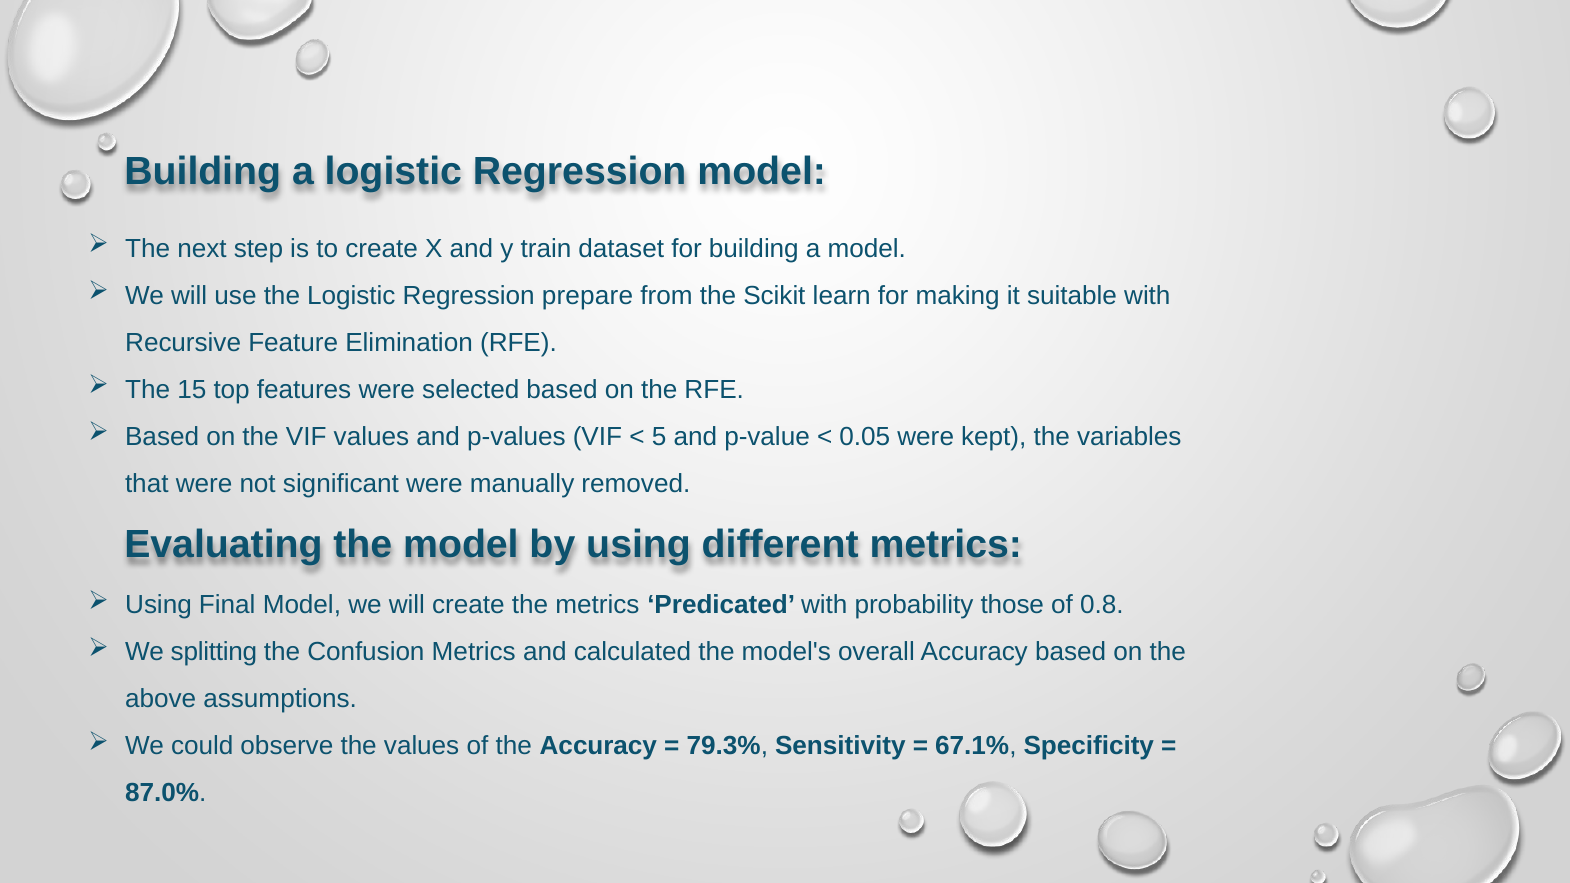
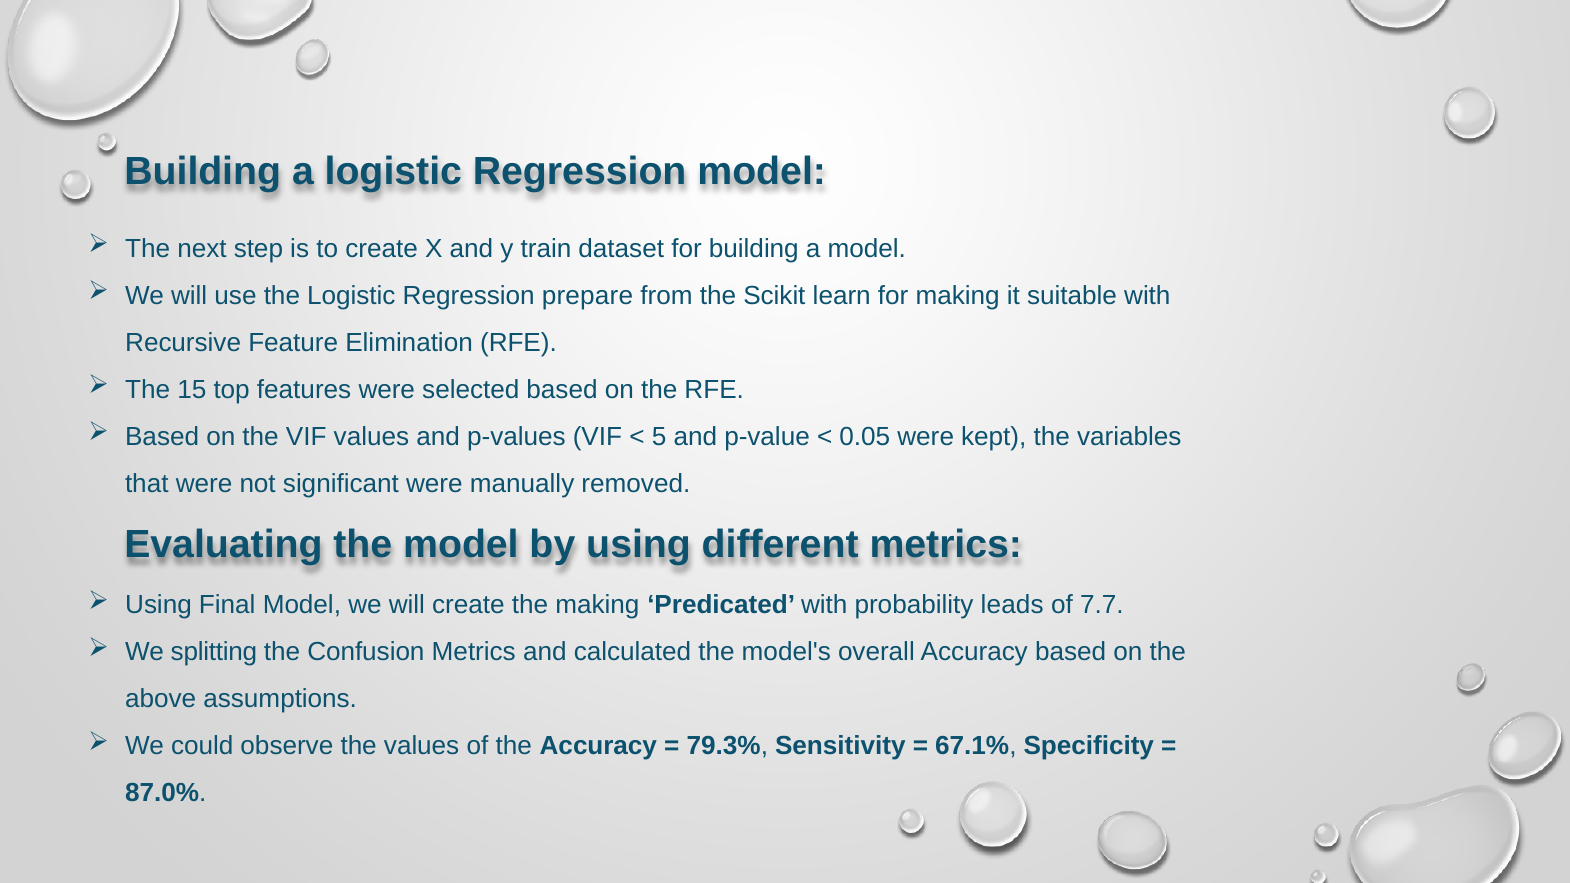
the metrics: metrics -> making (597, 605)
those: those -> leads (1012, 605)
0.8: 0.8 -> 7.7 (1102, 605)
